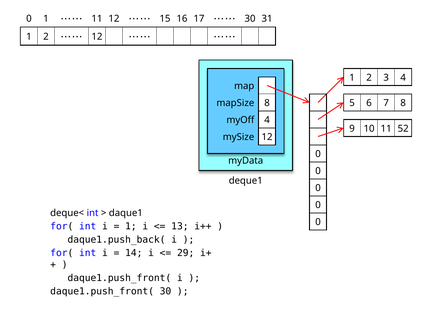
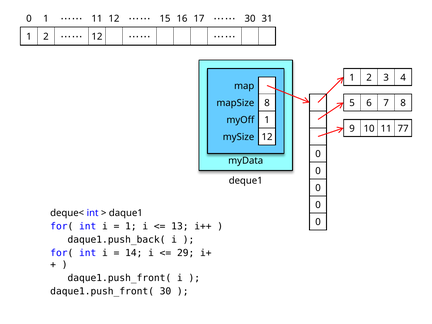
myOff 4: 4 -> 1 (267, 120)
52: 52 -> 77 (403, 129)
